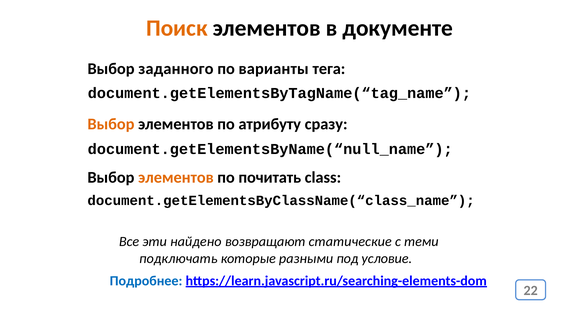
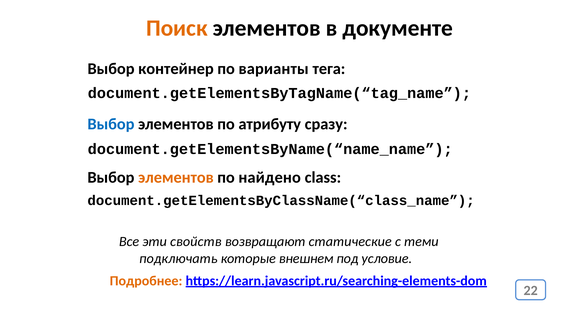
заданного: заданного -> контейнер (176, 69)
Выбор colour: orange -> blue (111, 124)
document.getElementsByName(“null_name: document.getElementsByName(“null_name -> document.getElementsByName(“name_name (270, 149)
почитать: почитать -> найдено (270, 178)
найдено: найдено -> свойств (196, 242)
разными: разными -> внешнем (306, 259)
Подробнее colour: blue -> orange (146, 281)
